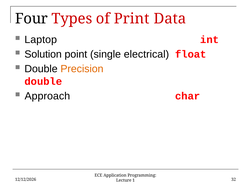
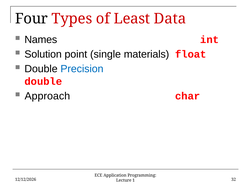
Print: Print -> Least (132, 19)
Laptop: Laptop -> Names (41, 40)
electrical: electrical -> materials (146, 54)
Precision colour: orange -> blue (82, 69)
